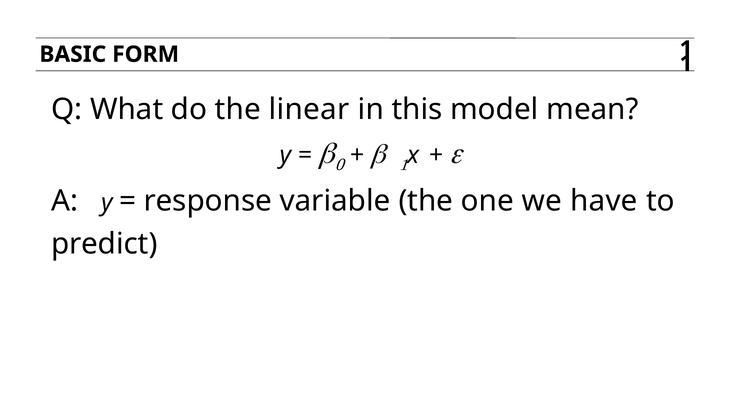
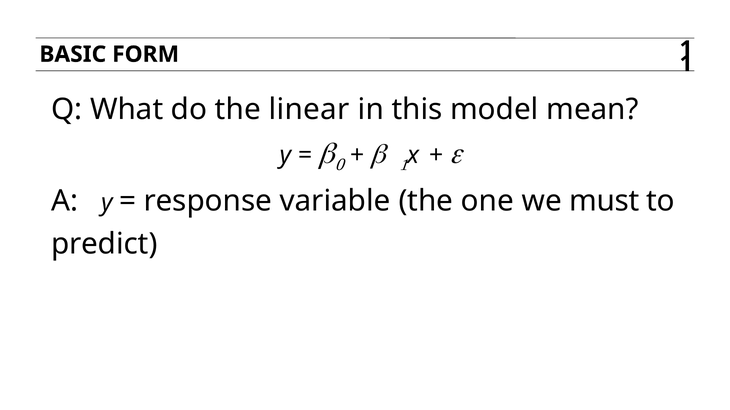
have: have -> must (604, 201)
